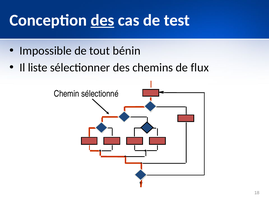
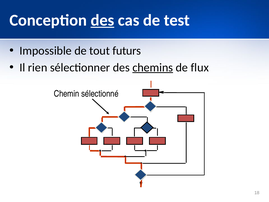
bénin: bénin -> futurs (127, 51)
liste: liste -> rien (38, 67)
chemins underline: none -> present (153, 67)
